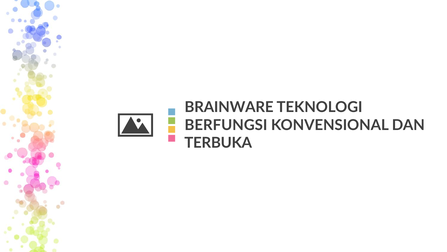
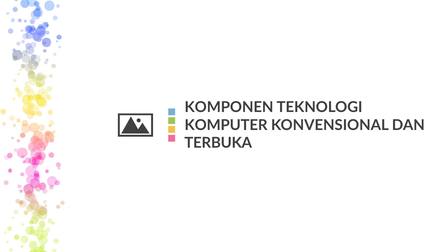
BRAINWARE: BRAINWARE -> KOMPONEN (229, 107)
BERFUNGSI: BERFUNGSI -> KOMPUTER (226, 125)
